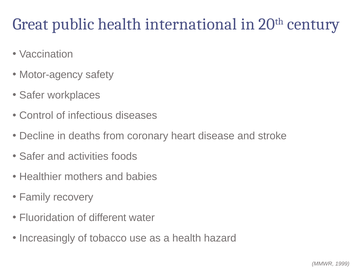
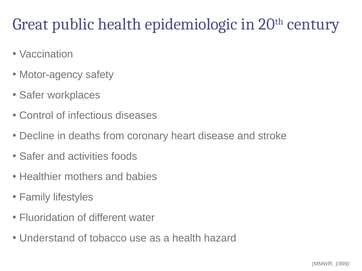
international: international -> epidemiologic (191, 24)
recovery: recovery -> lifestyles (73, 198)
Increasingly: Increasingly -> Understand (47, 238)
